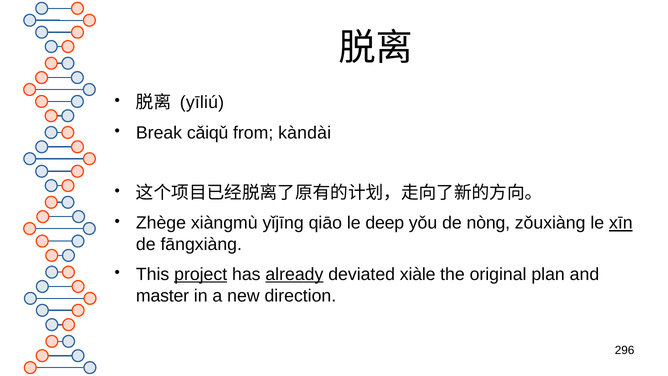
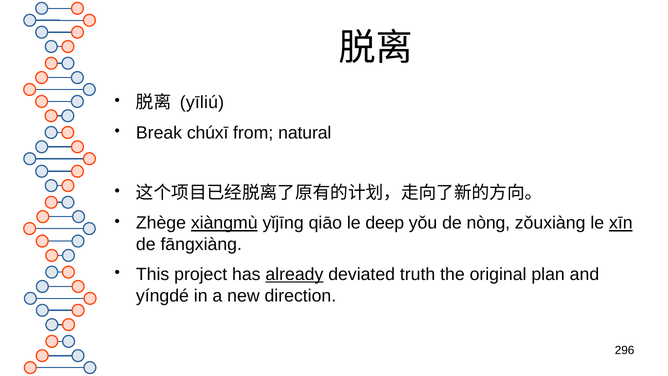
cǎiqǔ: cǎiqǔ -> chúxī (208, 133)
kàndài: kàndài -> natural (305, 133)
xiàngmù underline: none -> present (224, 223)
project underline: present -> none (201, 274)
xiàle: xiàle -> truth (418, 274)
master: master -> yíngdé (162, 296)
